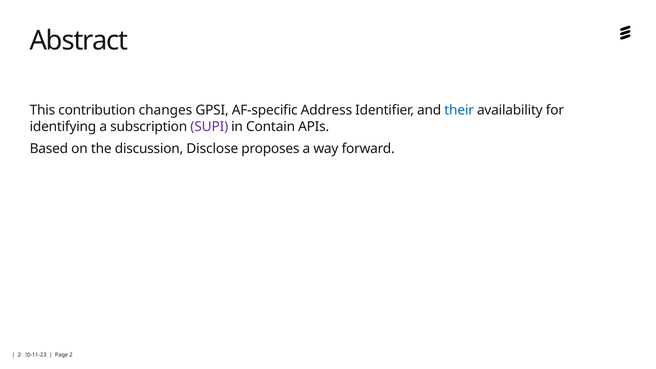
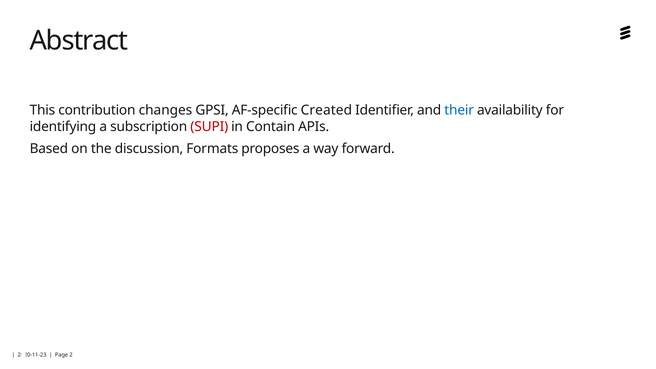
Address: Address -> Created (326, 110)
SUPI colour: purple -> red (209, 127)
Disclose: Disclose -> Formats (212, 149)
